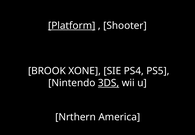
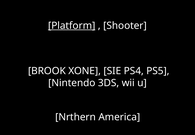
3DS underline: present -> none (109, 83)
